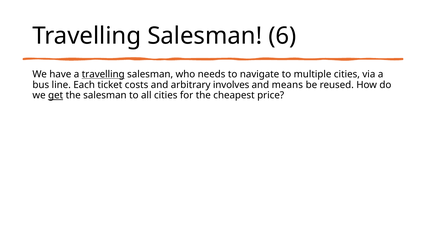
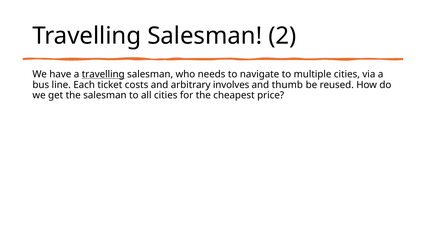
6: 6 -> 2 (282, 36)
means: means -> thumb (287, 85)
get underline: present -> none (56, 95)
